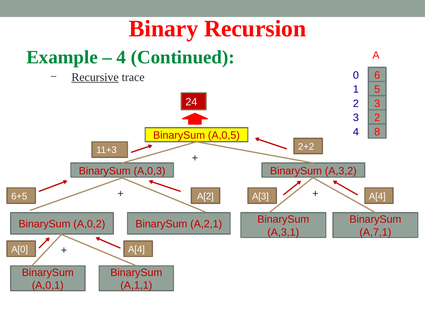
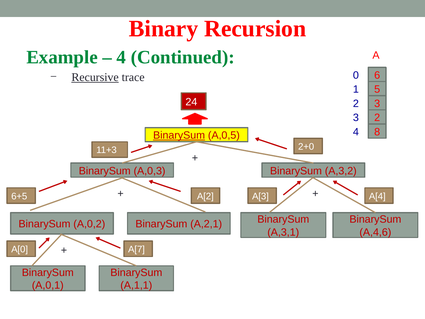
BinarySum underline: none -> present (179, 135)
2+2: 2+2 -> 2+0 (306, 147)
A,7,1: A,7,1 -> A,4,6 (375, 232)
A[0 A[4: A[4 -> A[7 (136, 249)
